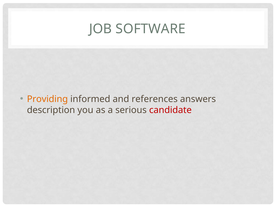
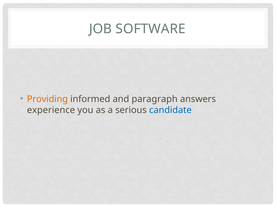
references: references -> paragraph (155, 99)
description: description -> experience (51, 110)
candidate colour: red -> blue (170, 110)
